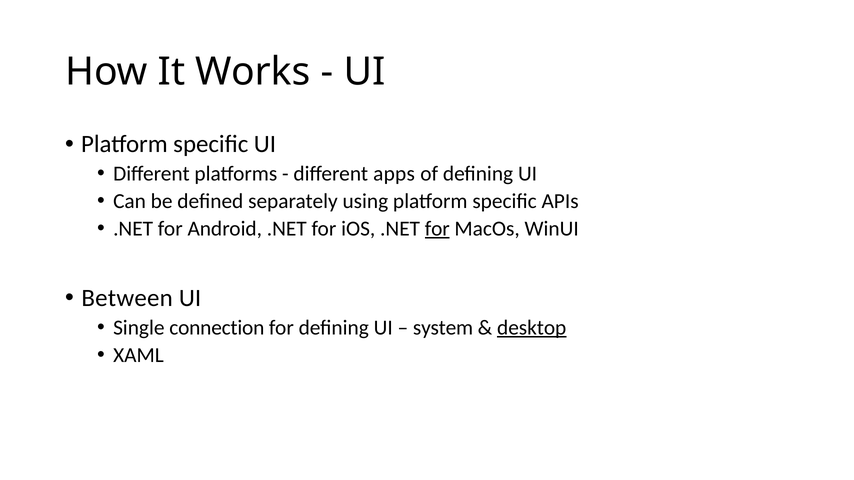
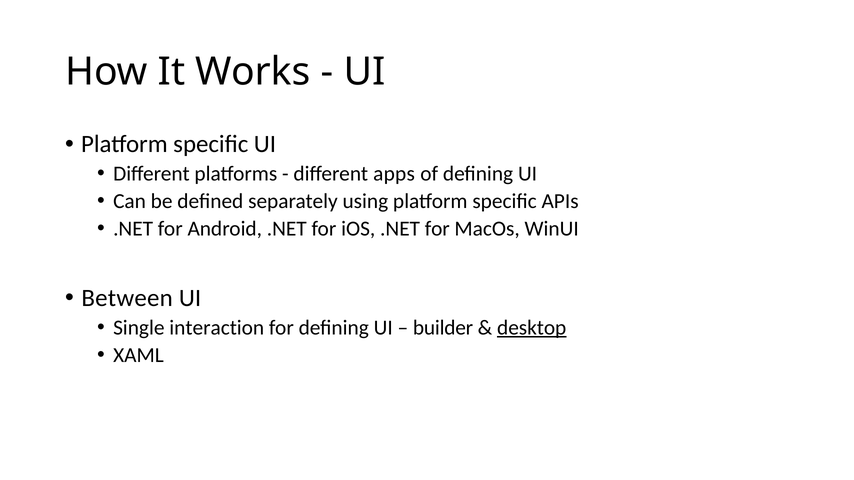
for underline: present -> none (437, 229)
connection: connection -> interaction (217, 328)
system: system -> builder (443, 328)
